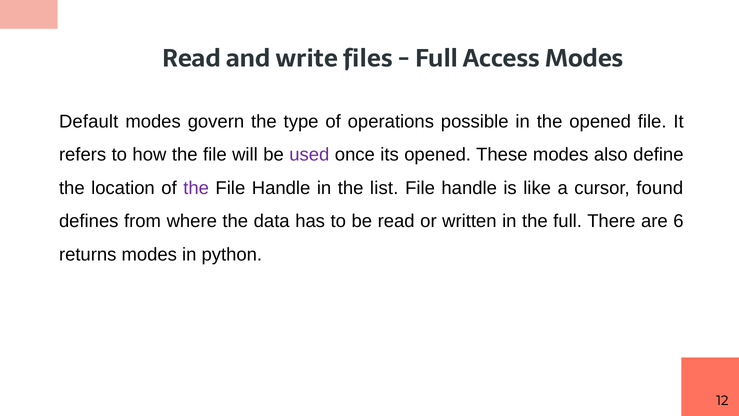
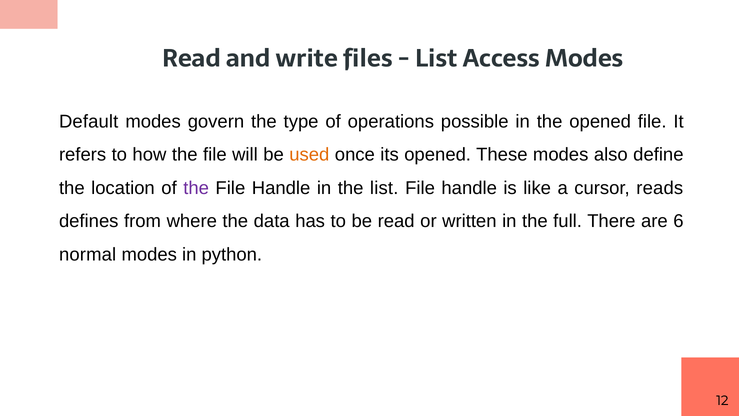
Full: Full -> List (436, 58)
used colour: purple -> orange (309, 155)
found: found -> reads (660, 188)
returns: returns -> normal (88, 254)
